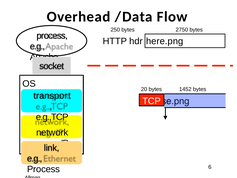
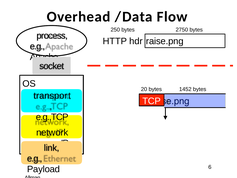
here.png: here.png -> raise.png (165, 41)
Process: Process -> Payload (43, 169)
